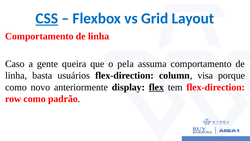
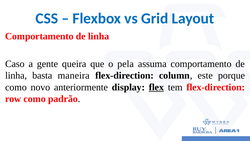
CSS underline: present -> none (47, 18)
usuários: usuários -> maneira (74, 75)
visa: visa -> este (205, 75)
